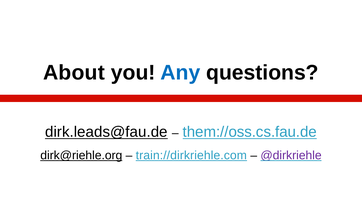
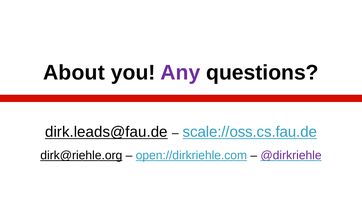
Any colour: blue -> purple (180, 73)
them://oss.cs.fau.de: them://oss.cs.fau.de -> scale://oss.cs.fau.de (250, 132)
train://dirkriehle.com: train://dirkriehle.com -> open://dirkriehle.com (191, 155)
